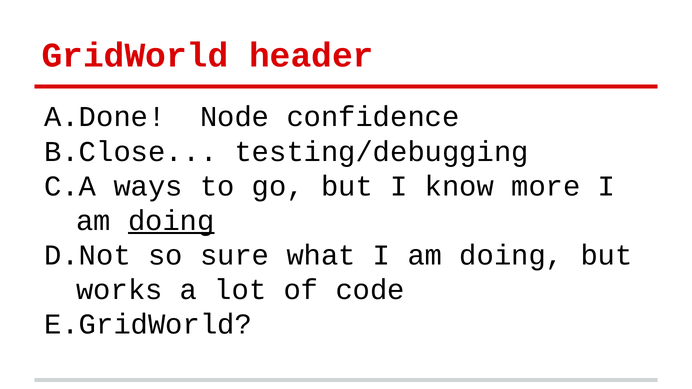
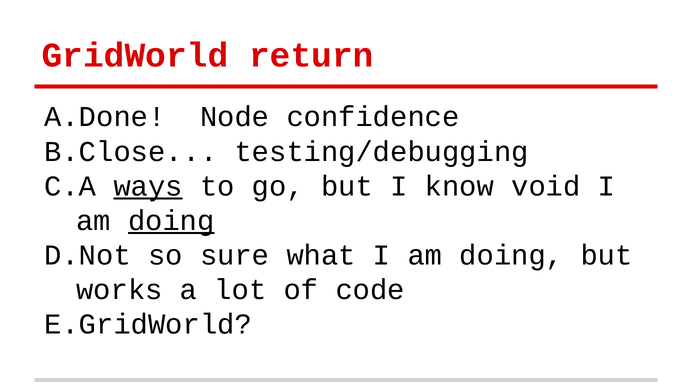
header: header -> return (311, 55)
ways underline: none -> present (148, 186)
more: more -> void (546, 186)
